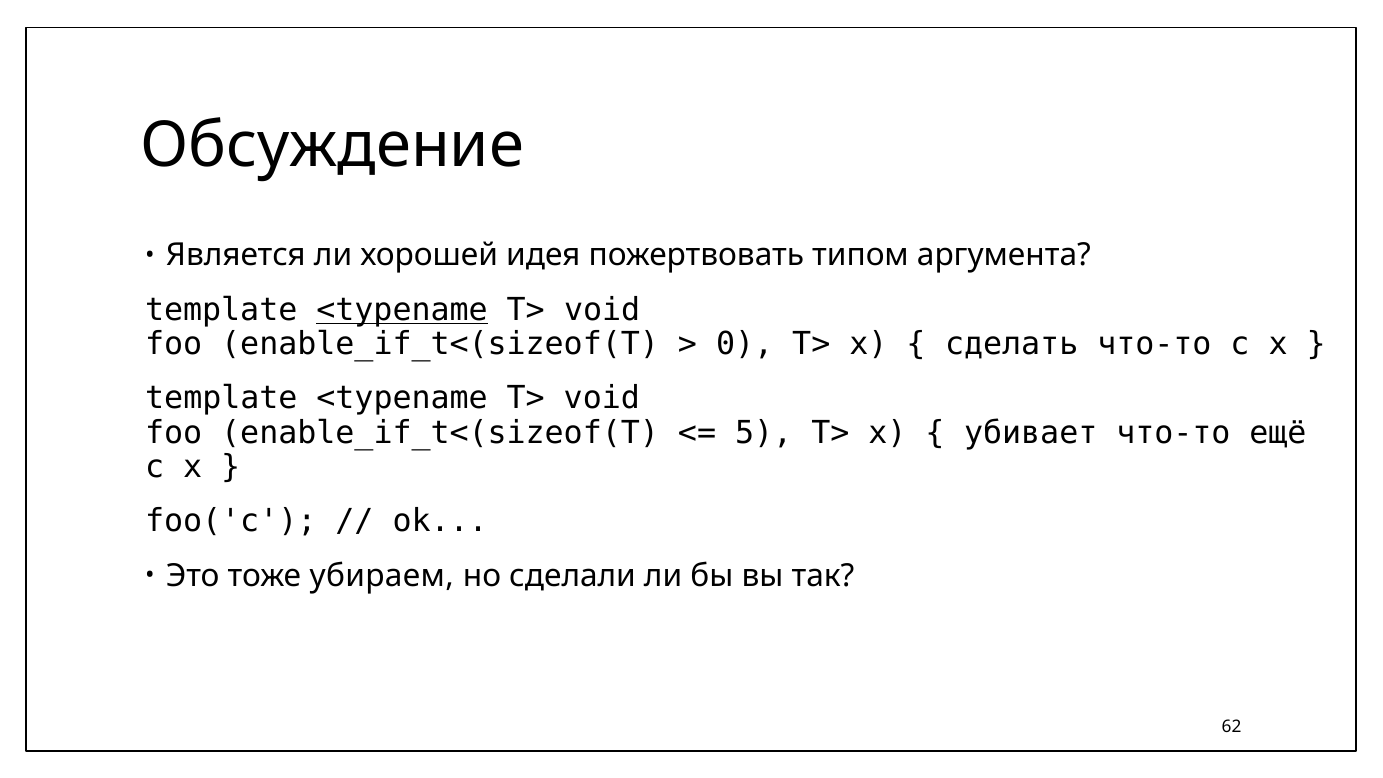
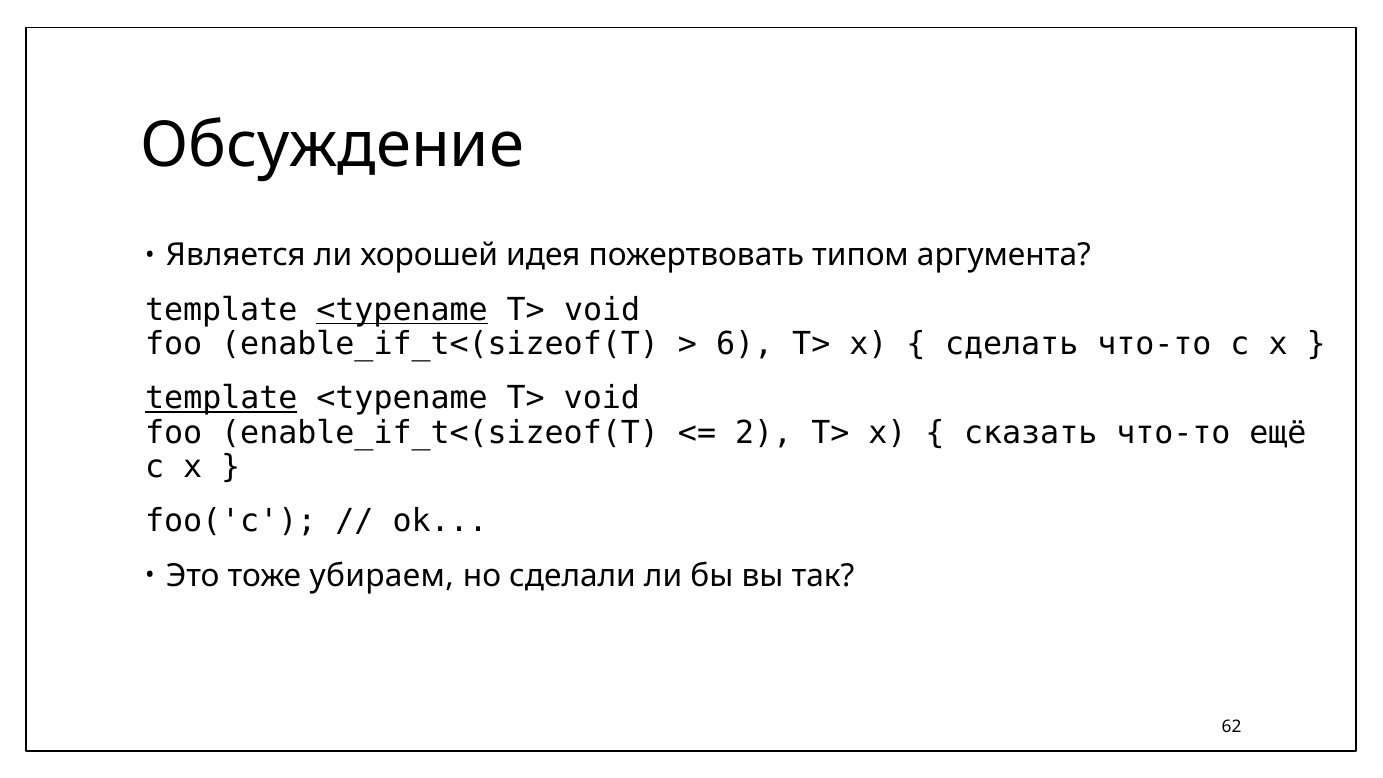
0: 0 -> 6 (745, 344)
template underline: none -> present (221, 398)
5: 5 -> 2 (764, 433)
убивает: убивает -> сказать (1031, 433)
